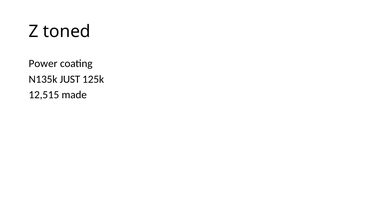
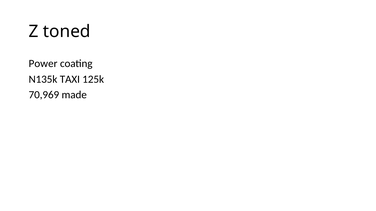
JUST: JUST -> TAXI (70, 79)
12,515: 12,515 -> 70,969 (44, 95)
